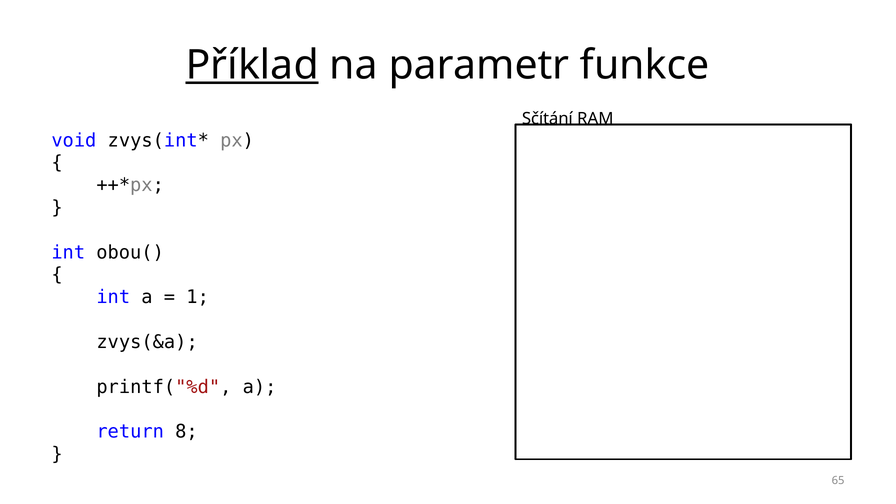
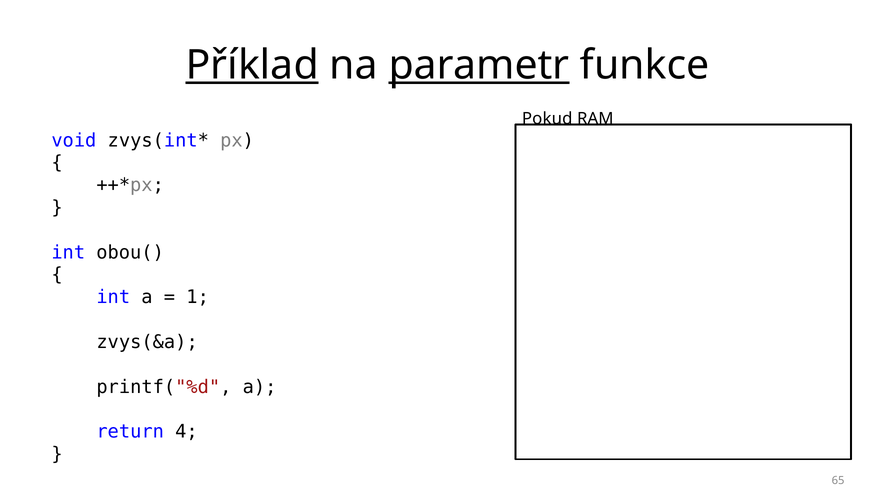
parametr underline: none -> present (479, 65)
Sčítání: Sčítání -> Pokud (547, 119)
8: 8 -> 4 (186, 432)
